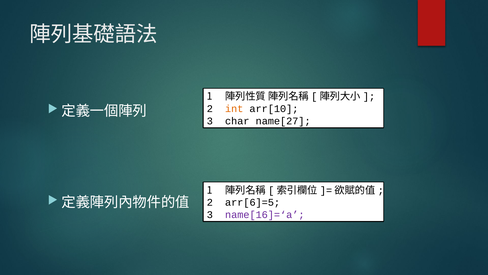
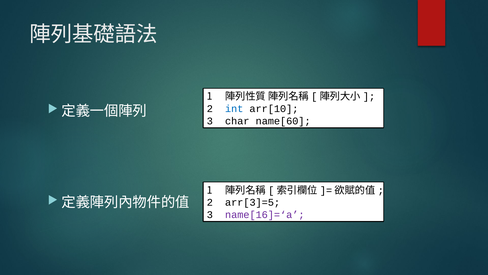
int colour: orange -> blue (234, 109)
name[27: name[27 -> name[60 (283, 121)
arr[6]=5: arr[6]=5 -> arr[3]=5 (253, 202)
